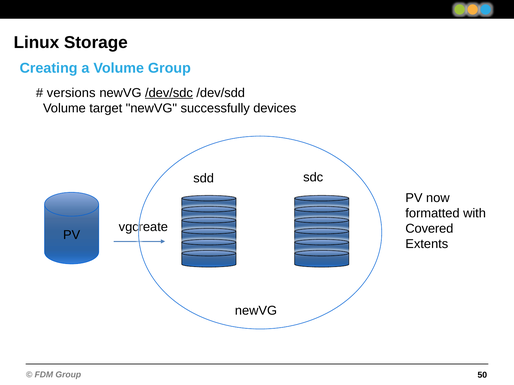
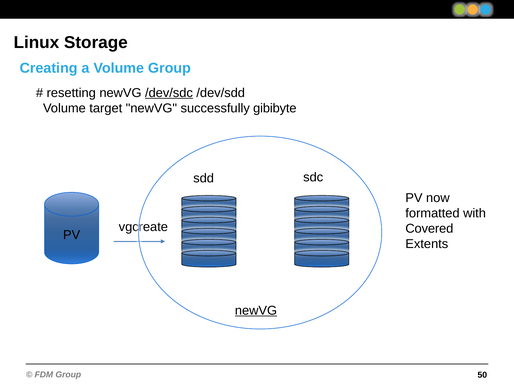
versions: versions -> resetting (71, 93)
devices: devices -> gibibyte (275, 108)
newVG underline: none -> present (256, 311)
